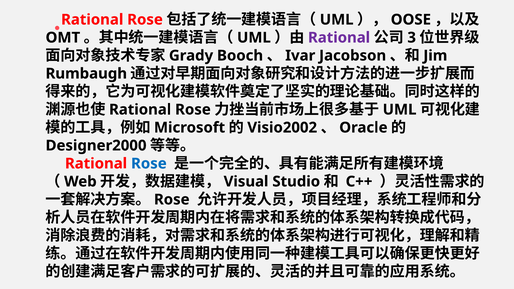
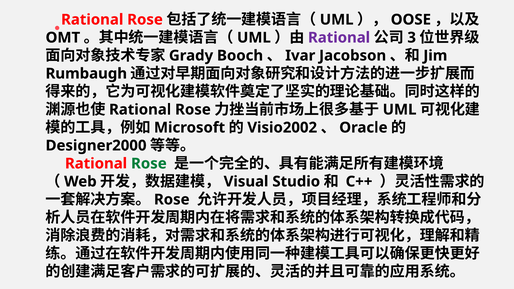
Rose colour: blue -> green (149, 164)
